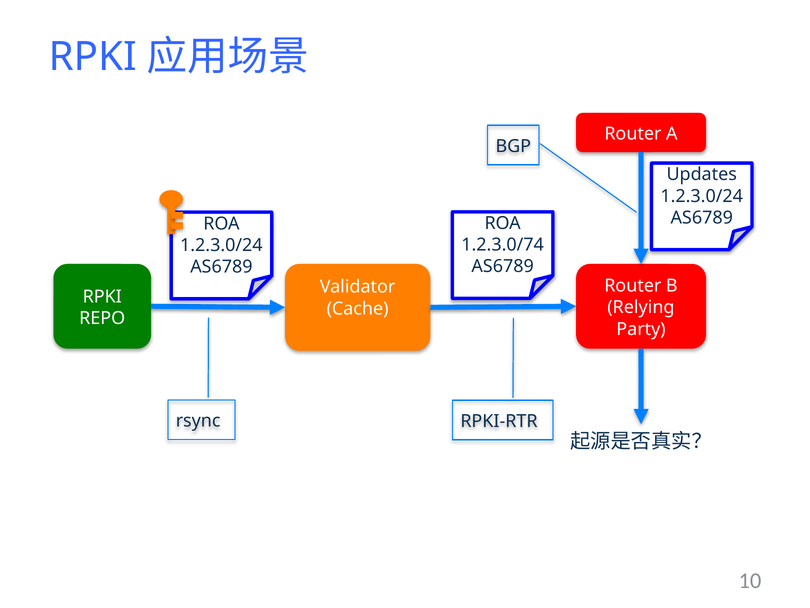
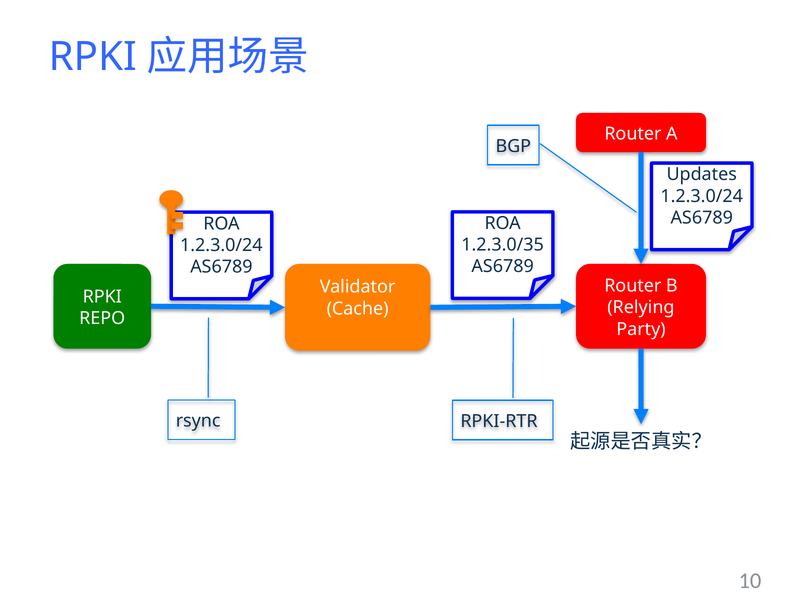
1.2.3.0/74: 1.2.3.0/74 -> 1.2.3.0/35 (503, 245)
